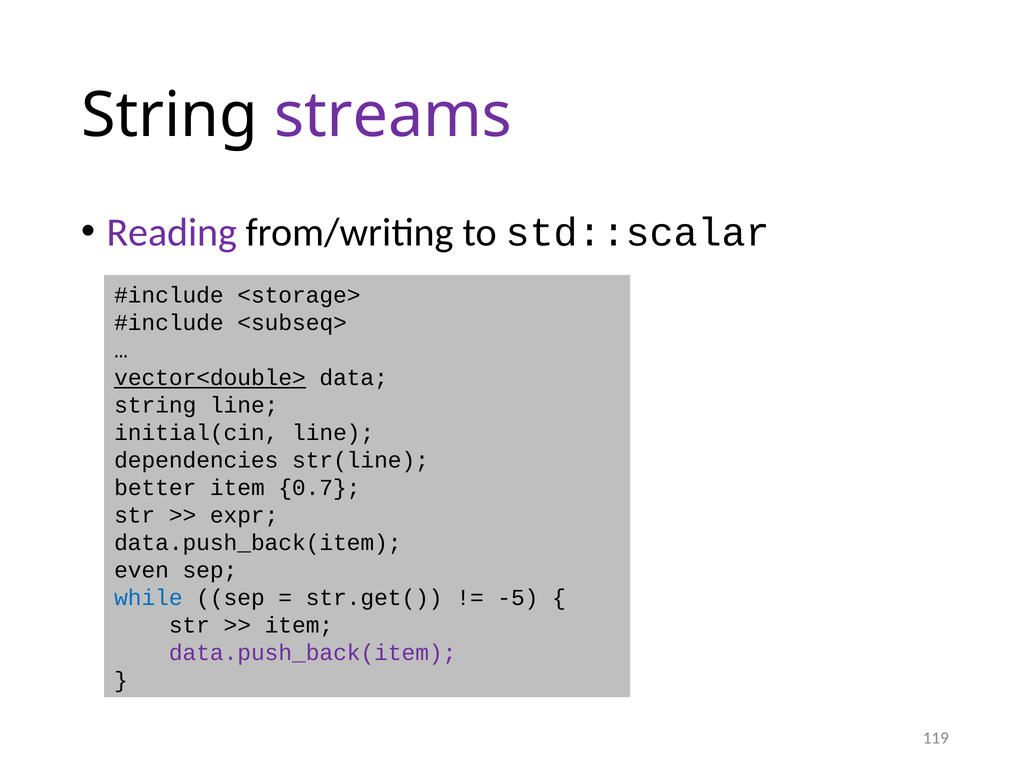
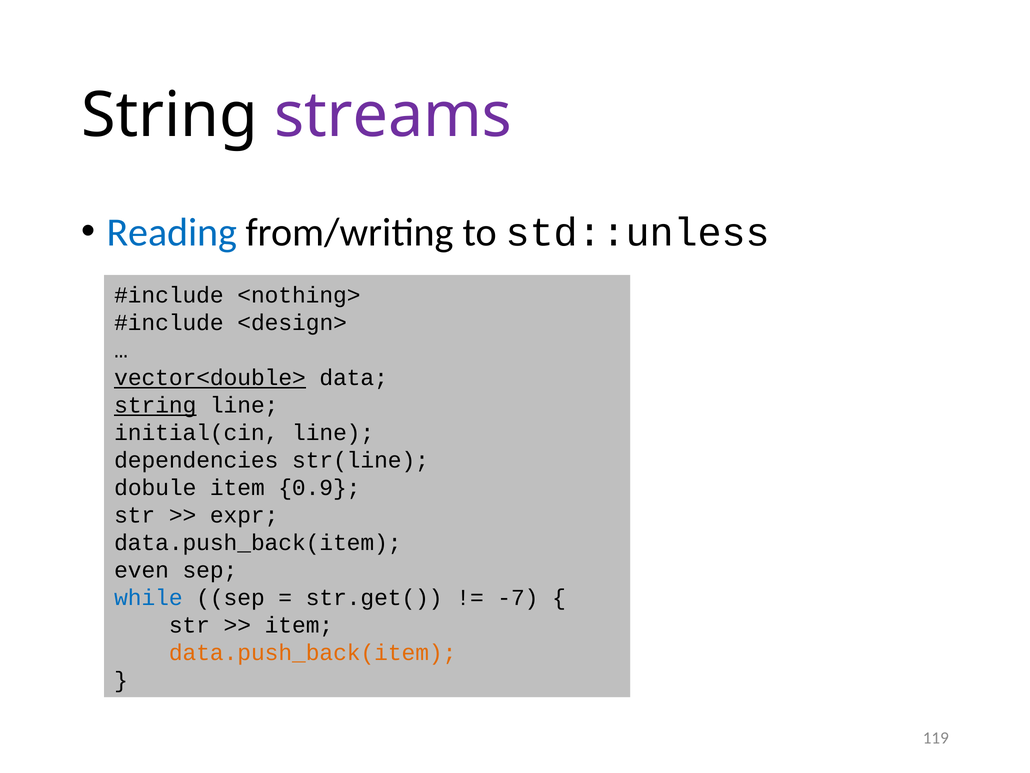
Reading colour: purple -> blue (172, 232)
std::scalar: std::scalar -> std::unless (638, 232)
<storage>: <storage> -> <nothing> (299, 295)
<subseq>: <subseq> -> <design> (292, 323)
string underline: none -> present (155, 405)
better: better -> dobule (155, 487)
0.7: 0.7 -> 0.9 (319, 487)
-5: -5 -> -7 (518, 597)
data.push_back(item colour: purple -> orange (313, 652)
